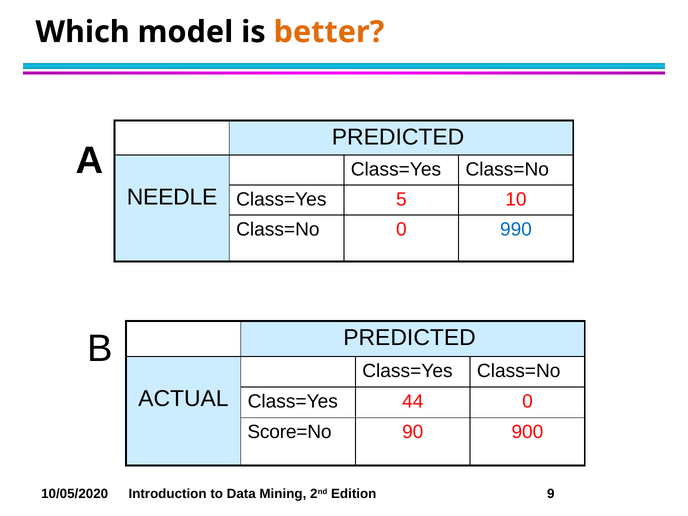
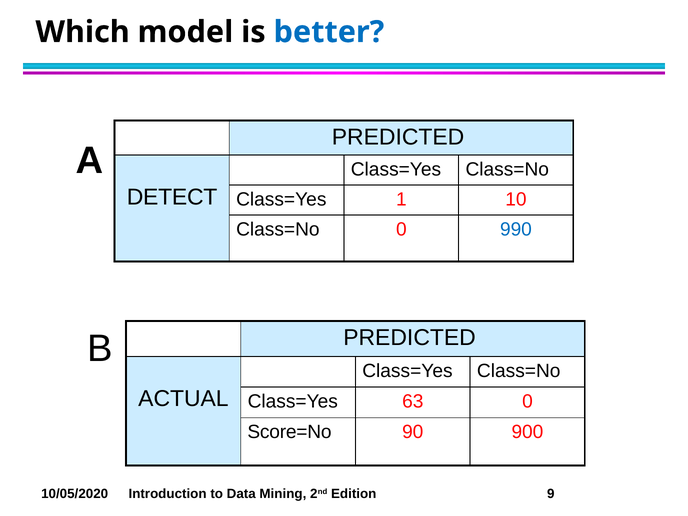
better colour: orange -> blue (329, 32)
NEEDLE: NEEDLE -> DETECT (172, 197)
5: 5 -> 1 (401, 199)
44: 44 -> 63 (413, 401)
